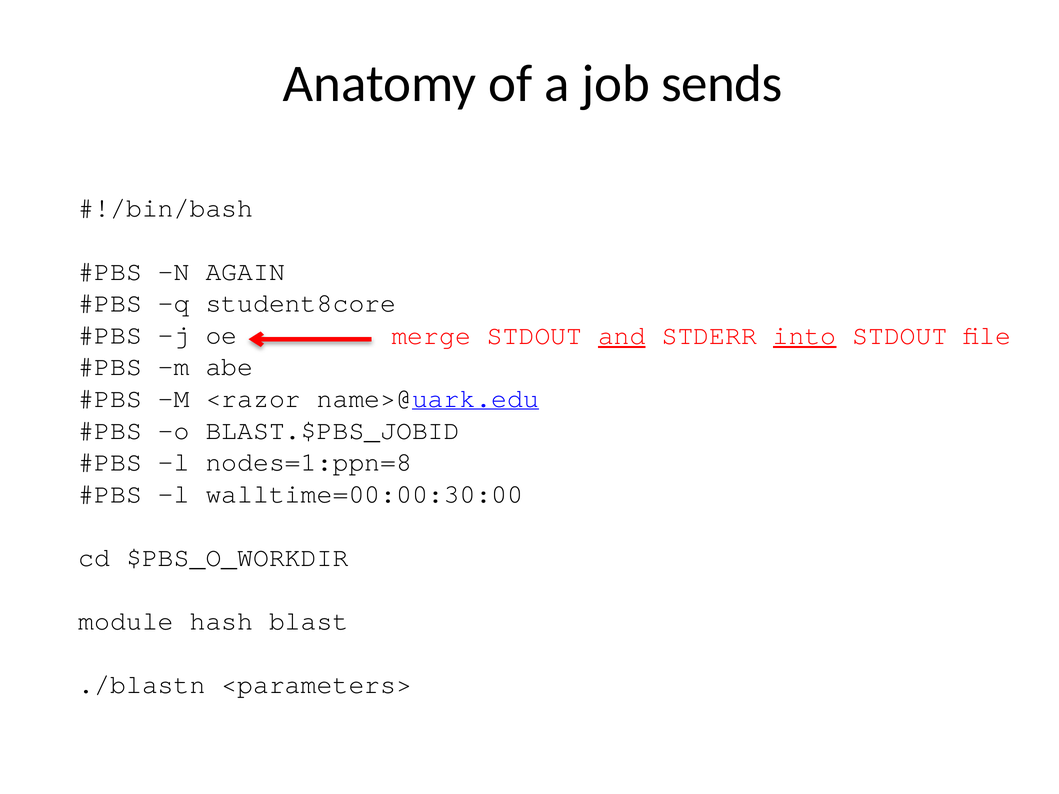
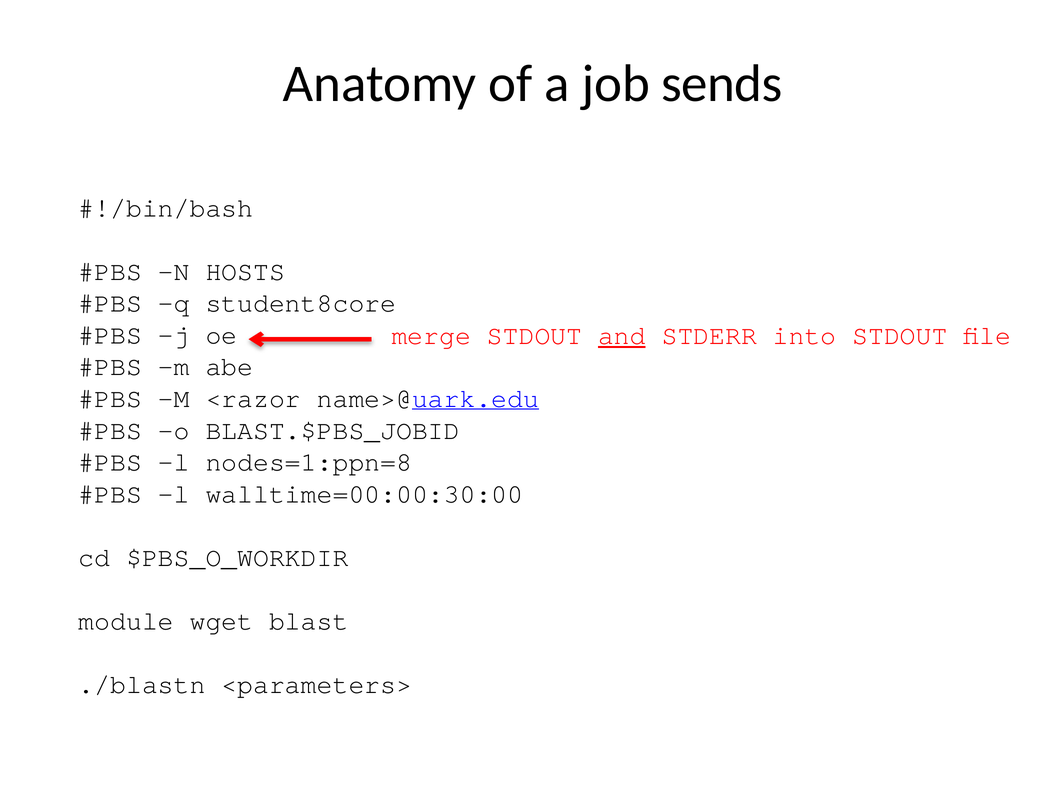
AGAIN: AGAIN -> HOSTS (245, 271)
into underline: present -> none (805, 336)
hash: hash -> wget (221, 621)
